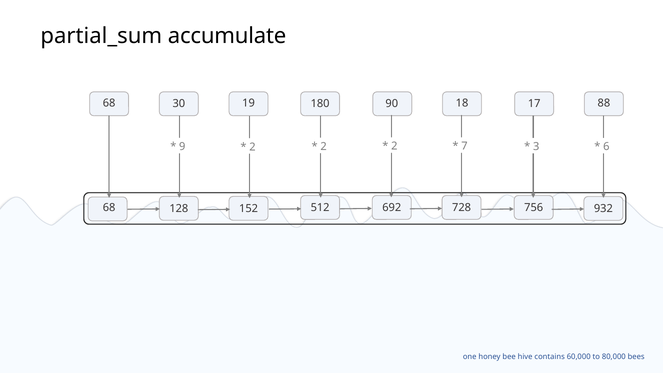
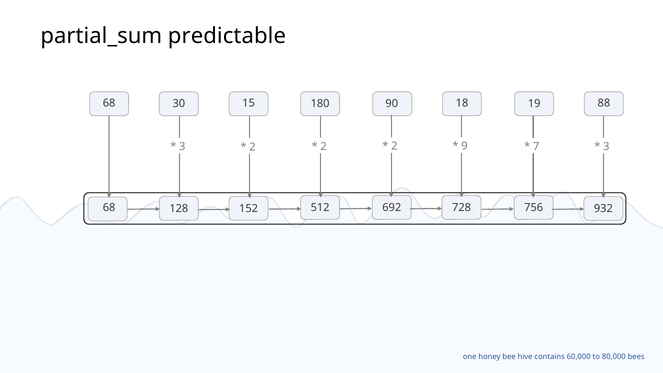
accumulate: accumulate -> predictable (227, 36)
19: 19 -> 15 (249, 103)
17: 17 -> 19 (534, 104)
7: 7 -> 9 (464, 146)
9: 9 -> 3 (182, 147)
3: 3 -> 7 (536, 147)
6: 6 -> 3 (606, 147)
